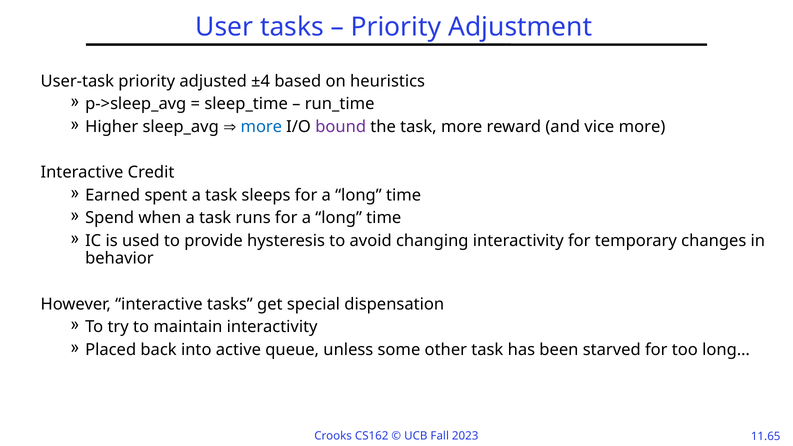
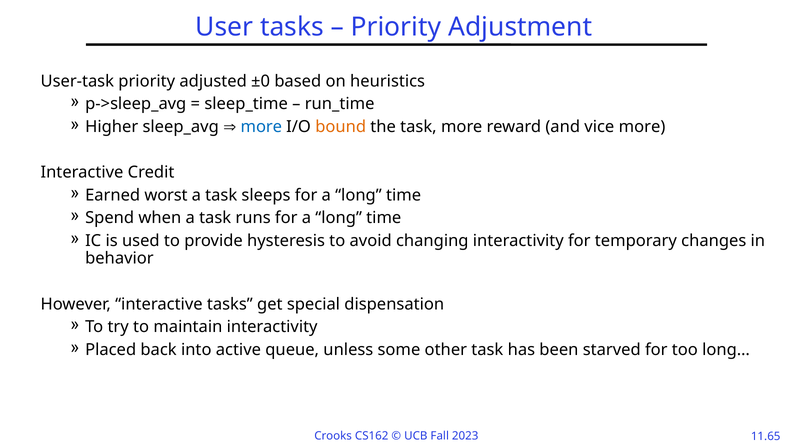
±4: ±4 -> ±0 (261, 81)
bound colour: purple -> orange (341, 127)
spent: spent -> worst (166, 195)
